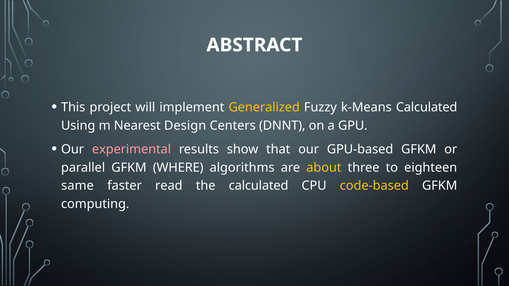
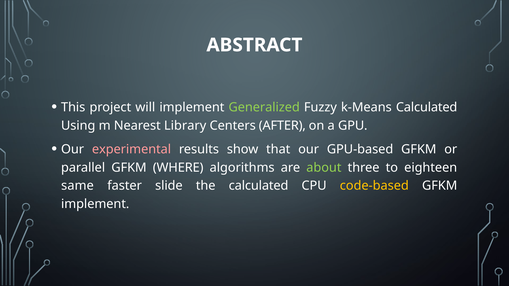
Generalized colour: yellow -> light green (264, 107)
Design: Design -> Library (185, 126)
DNNT: DNNT -> AFTER (282, 126)
about colour: yellow -> light green (324, 168)
read: read -> slide (169, 186)
computing: computing -> implement (95, 204)
